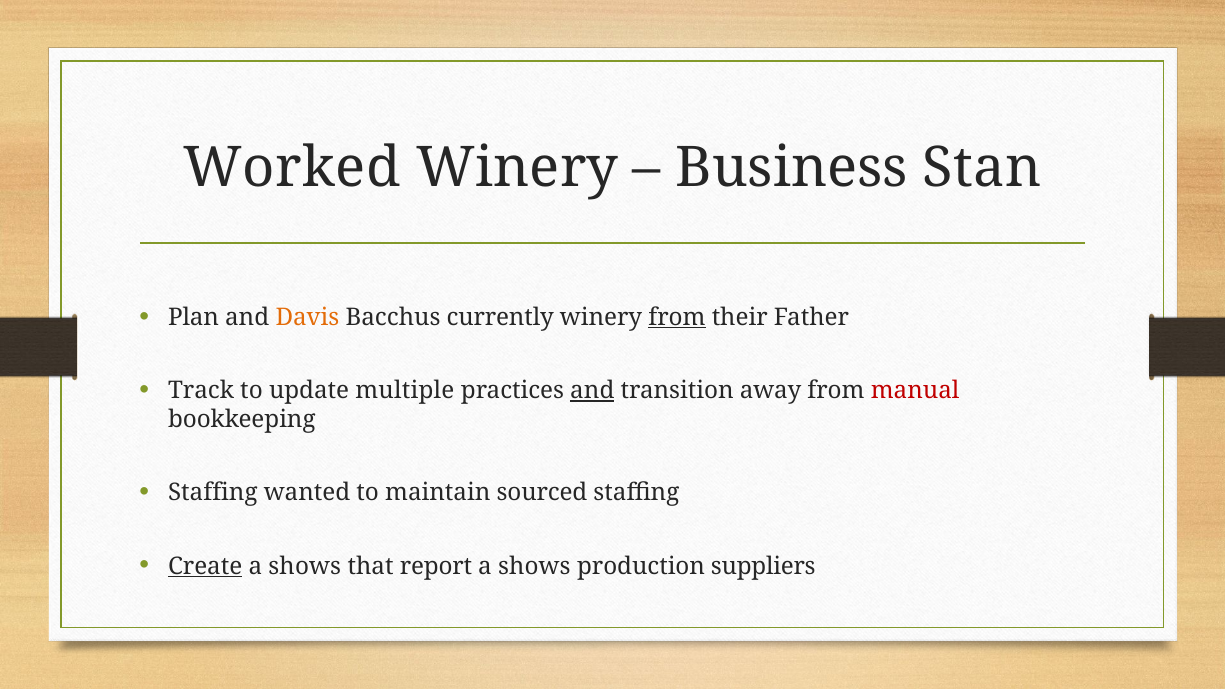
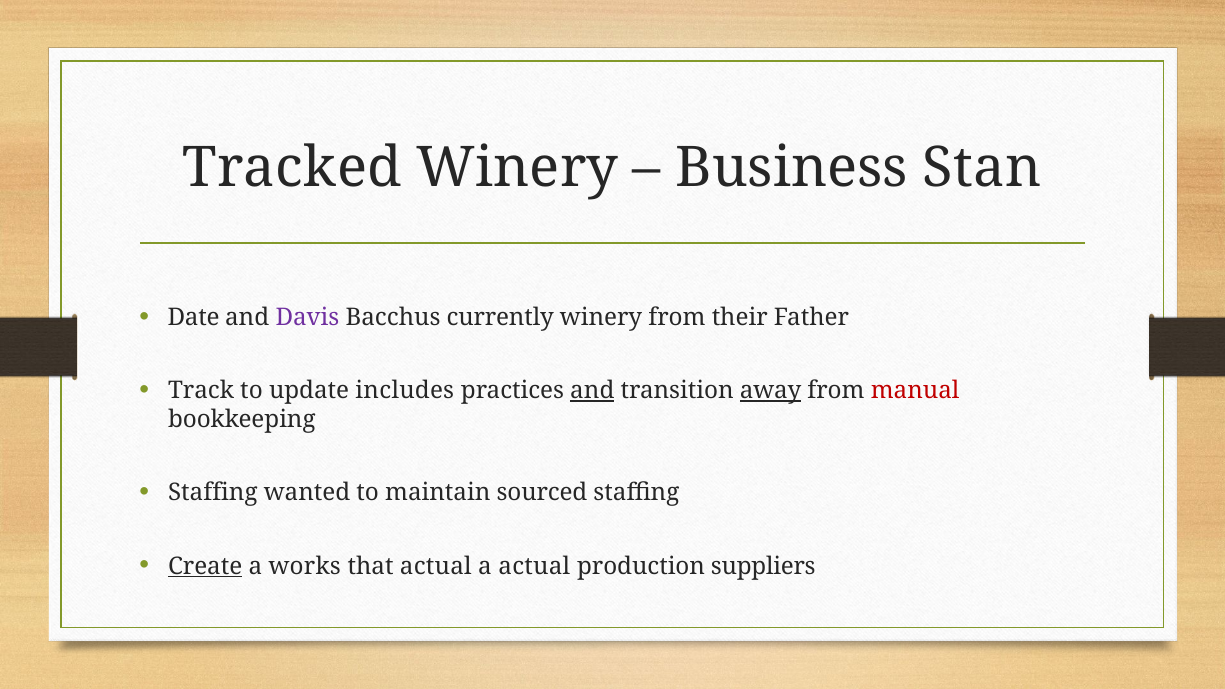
Worked: Worked -> Tracked (292, 168)
Plan: Plan -> Date (194, 317)
Davis colour: orange -> purple (307, 317)
from underline: present -> none (677, 317)
multiple: multiple -> includes (405, 391)
away underline: none -> present (771, 391)
shows: shows -> works (305, 566)
that report: report -> actual (436, 566)
shows: shows -> actual (534, 566)
